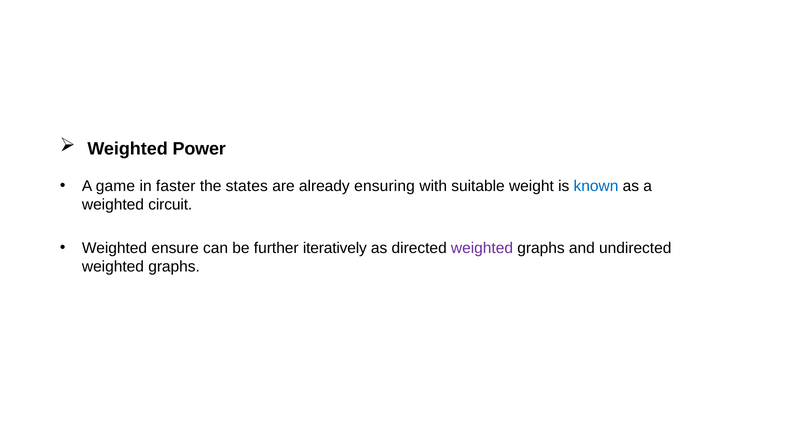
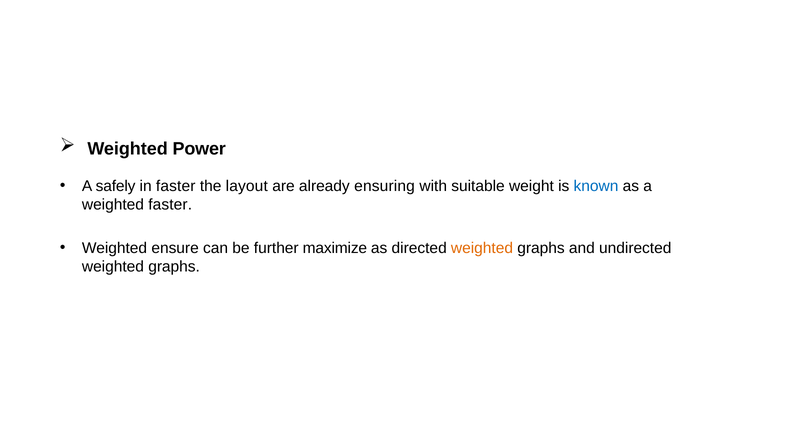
game: game -> safely (116, 186)
states: states -> layout (247, 186)
weighted circuit: circuit -> faster (170, 205)
iteratively: iteratively -> maximize (335, 248)
weighted colour: purple -> orange (482, 248)
